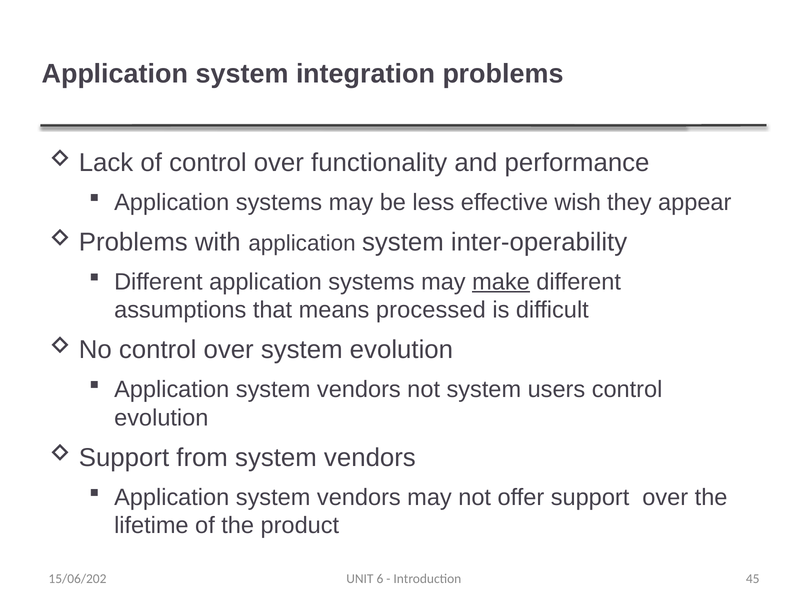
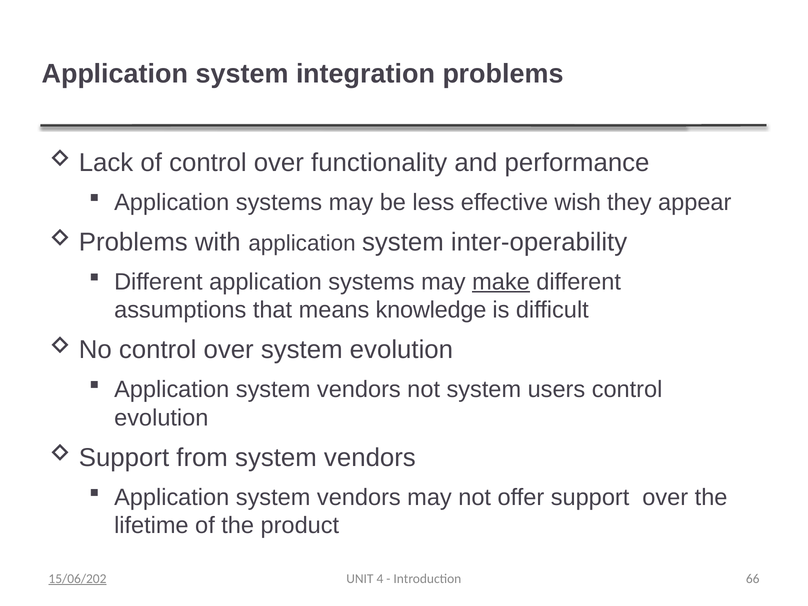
processed: processed -> knowledge (431, 310)
6: 6 -> 4 (380, 579)
45: 45 -> 66 (753, 579)
15/06/202 underline: none -> present (77, 579)
